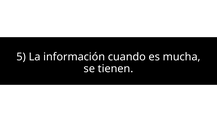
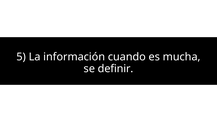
tienen: tienen -> definir (116, 69)
